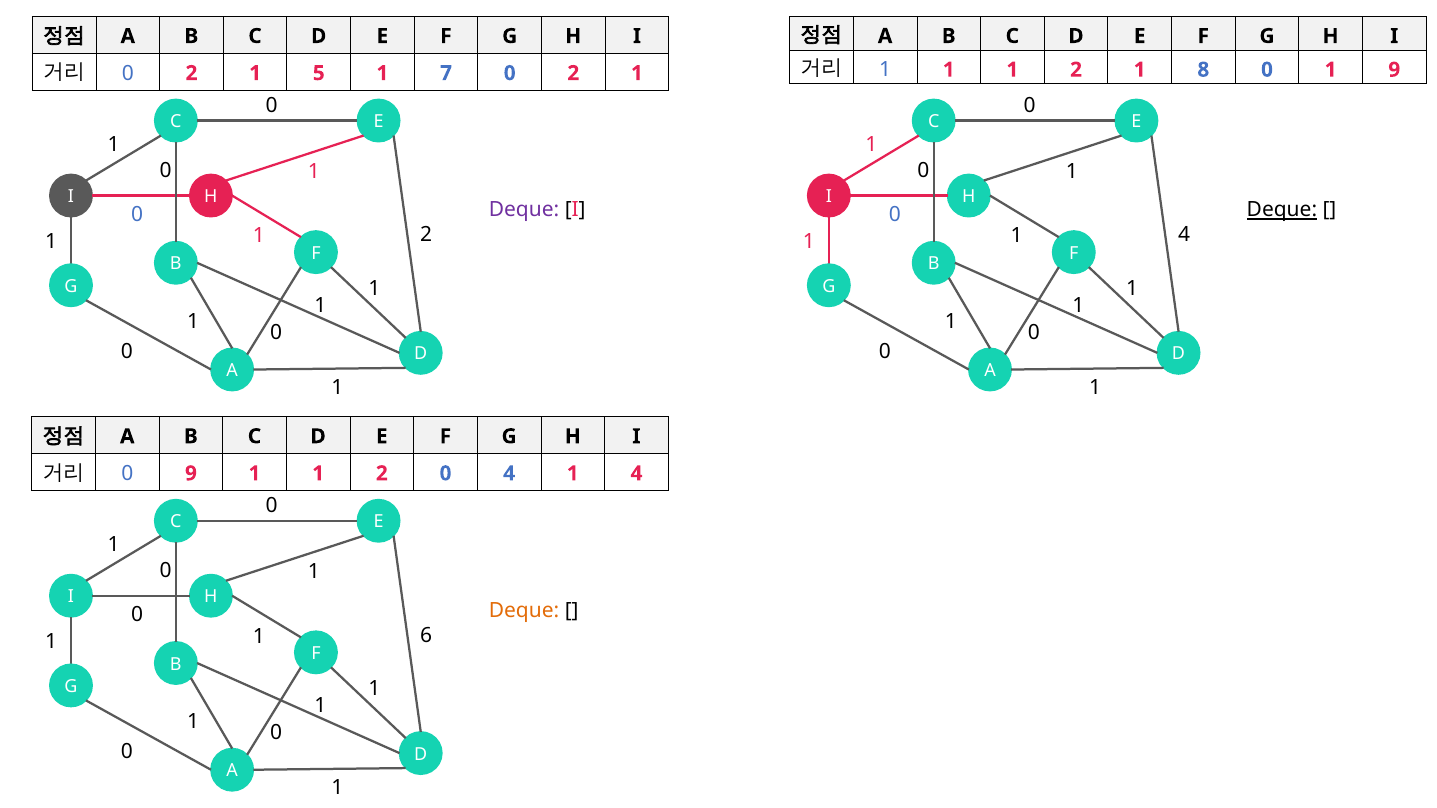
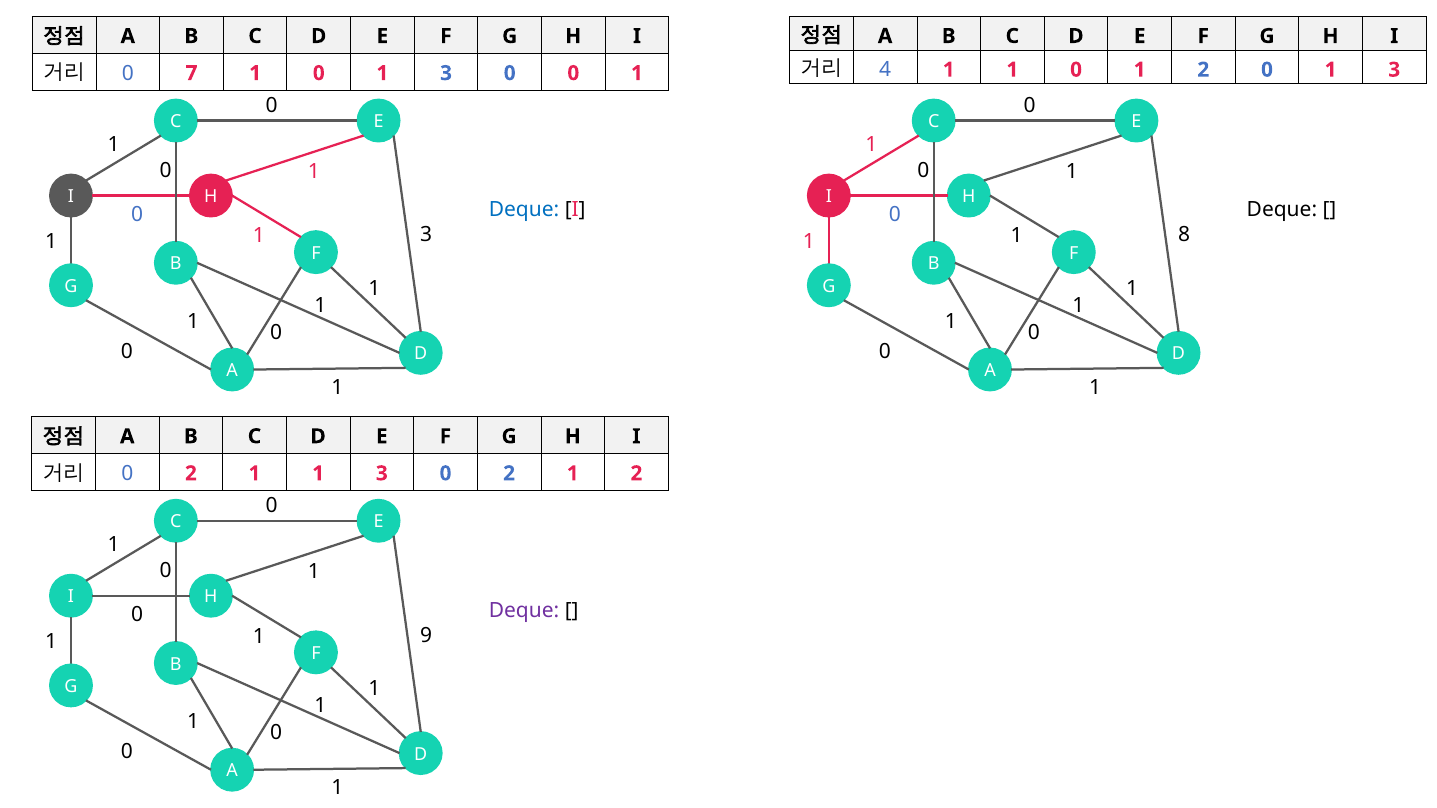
1: 1 -> 4 (885, 70)
2: 2 -> 0 (1076, 70)
8: 8 -> 2 (1203, 70)
9: 9 -> 3 (1394, 70)
2: 2 -> 7 (191, 73)
5: 5 -> 0 (319, 73)
7: 7 -> 3 (446, 73)
2: 2 -> 0 (573, 73)
Deque colour: purple -> blue (524, 210)
Deque underline: present -> none (1282, 210)
2: 2 -> 3 (426, 235)
4: 4 -> 8 (1184, 235)
9: 9 -> 2 (191, 474)
2: 2 -> 3 (382, 474)
4: 4 -> 2 (509, 474)
4: 4 -> 2 (636, 474)
Deque colour: orange -> purple (524, 611)
6: 6 -> 9 (426, 635)
